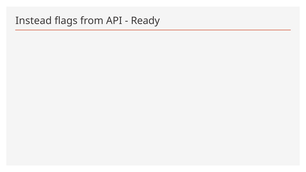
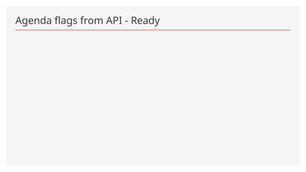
Instead: Instead -> Agenda (34, 21)
